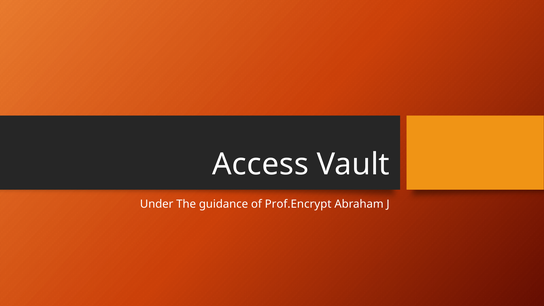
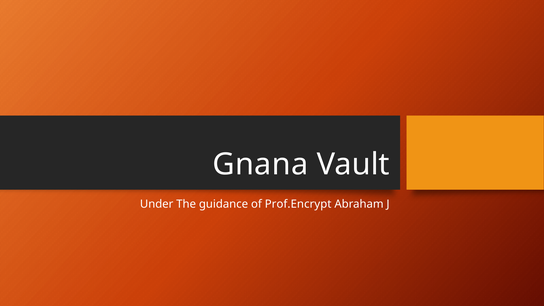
Access: Access -> Gnana (260, 164)
